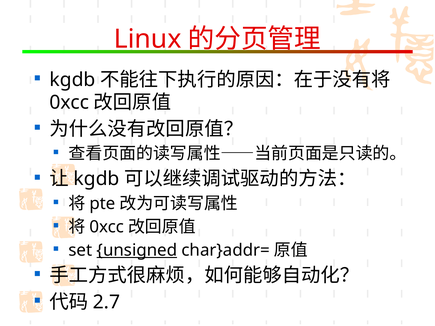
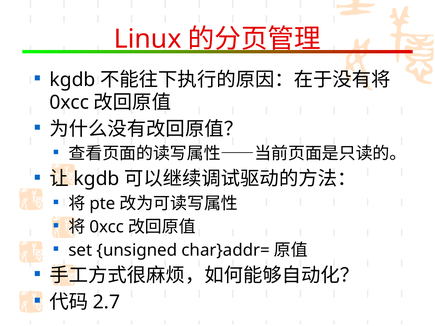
unsigned underline: present -> none (137, 250)
